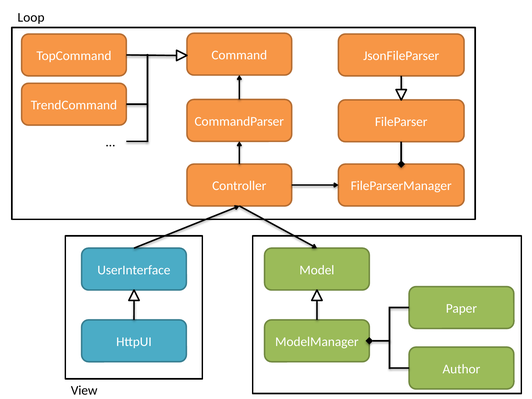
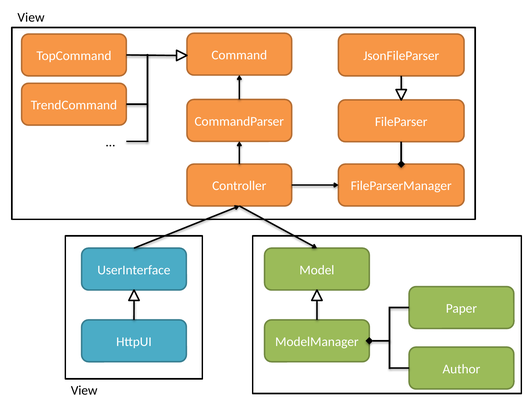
Loop: Loop -> View (31, 18)
